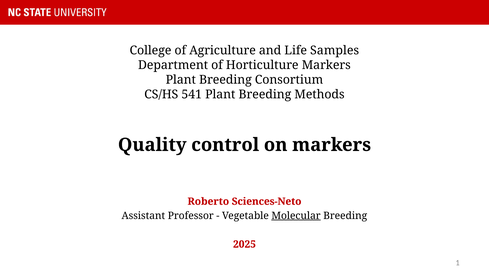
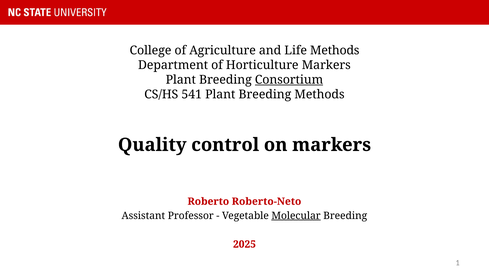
Life Samples: Samples -> Methods (335, 51)
Consortium underline: none -> present (289, 80)
Sciences-Neto: Sciences-Neto -> Roberto-Neto (266, 202)
